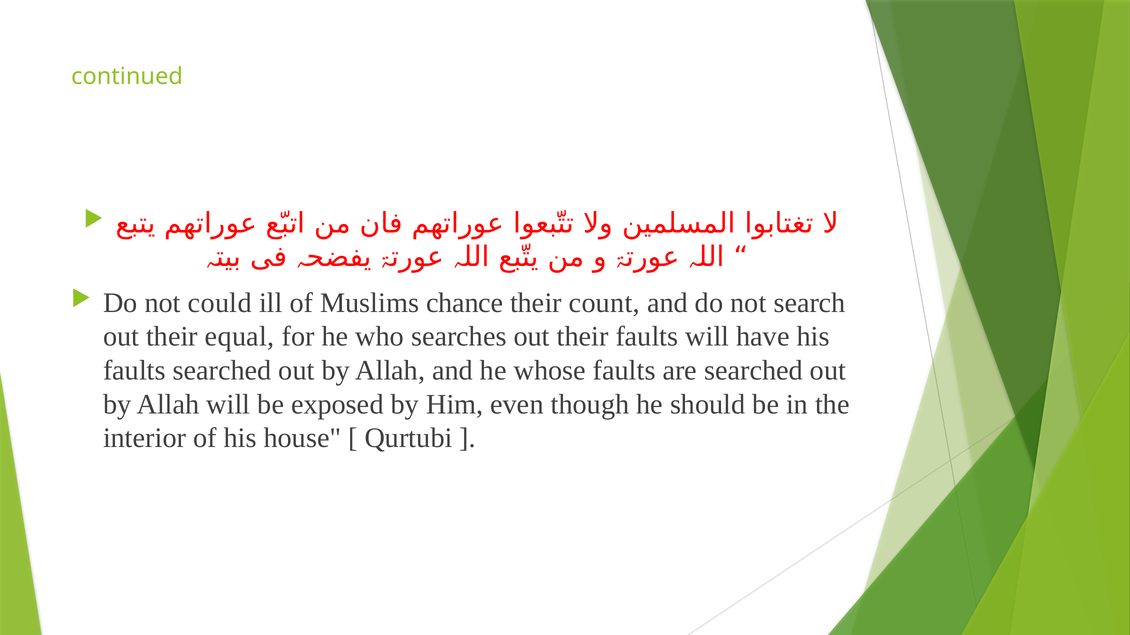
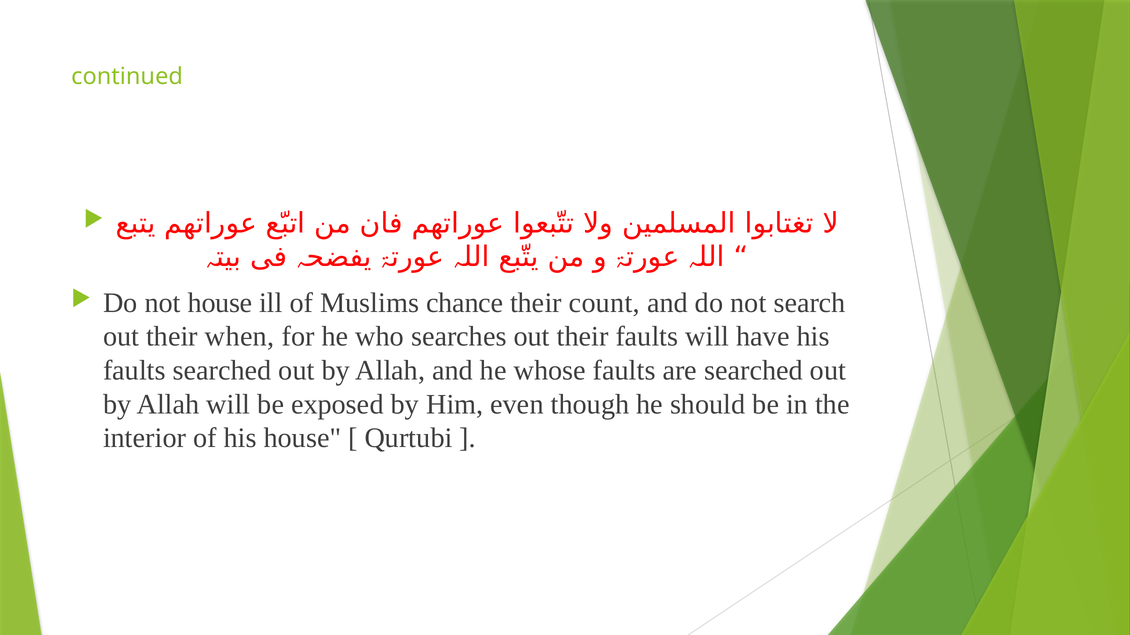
not could: could -> house (220, 303)
equal: equal -> when (240, 337)
